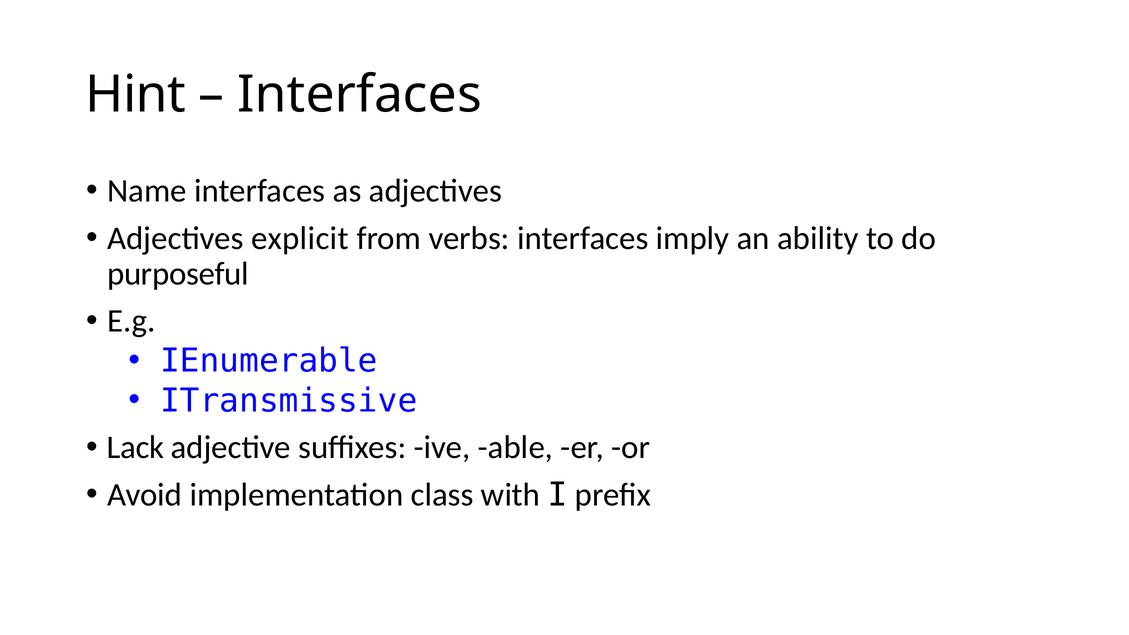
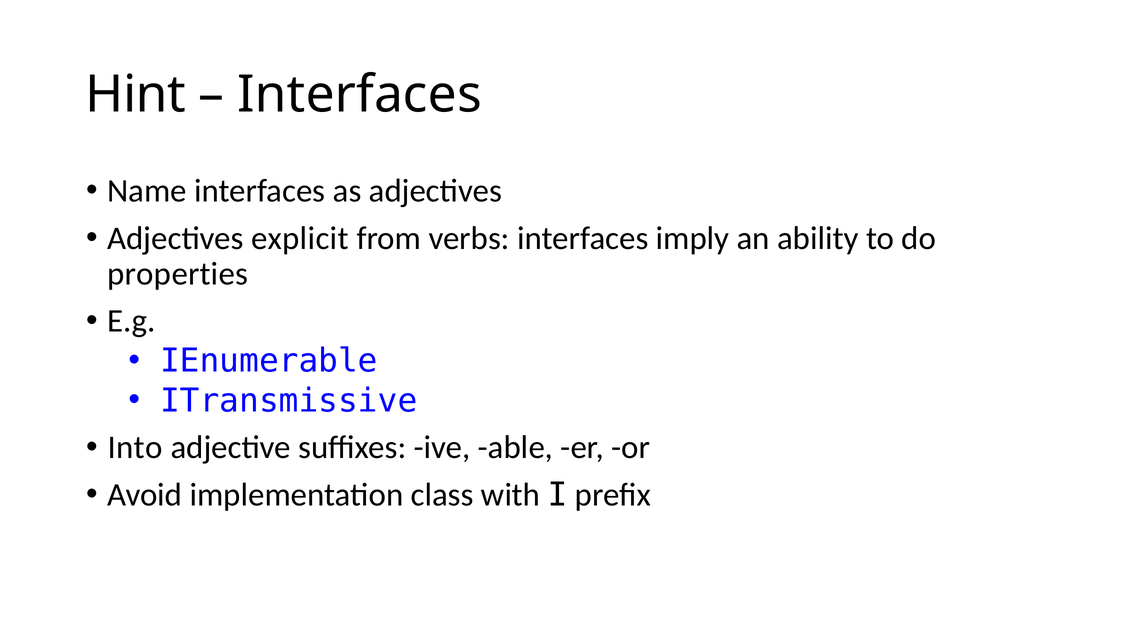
purposeful: purposeful -> properties (178, 274)
Lack: Lack -> Into (135, 448)
